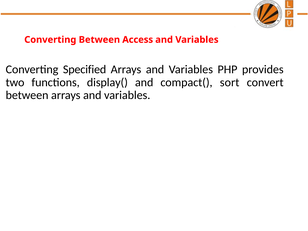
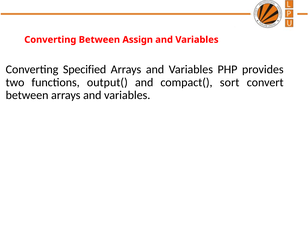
Access: Access -> Assign (138, 40)
display(: display( -> output( (107, 82)
